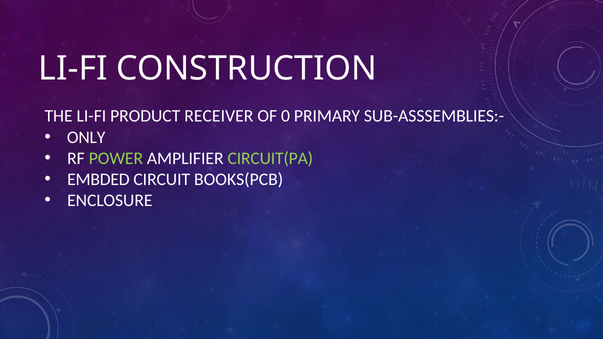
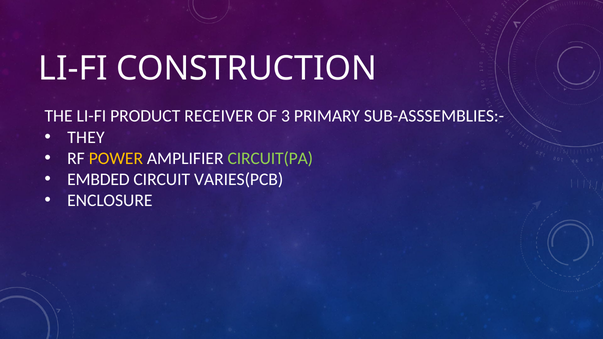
0: 0 -> 3 (286, 116)
ONLY: ONLY -> THEY (86, 137)
POWER colour: light green -> yellow (116, 158)
BOOKS(PCB: BOOKS(PCB -> VARIES(PCB (239, 180)
